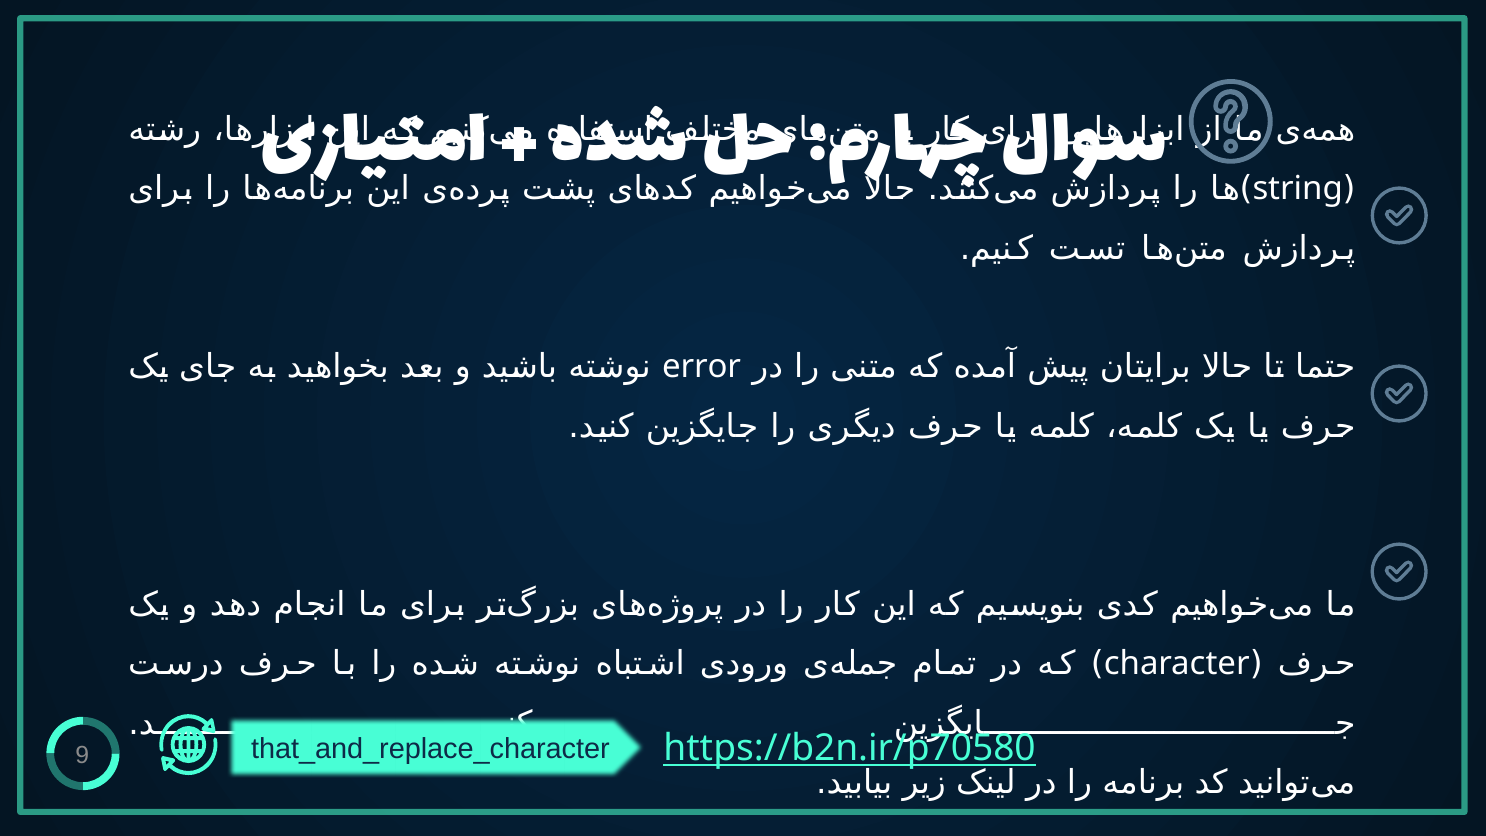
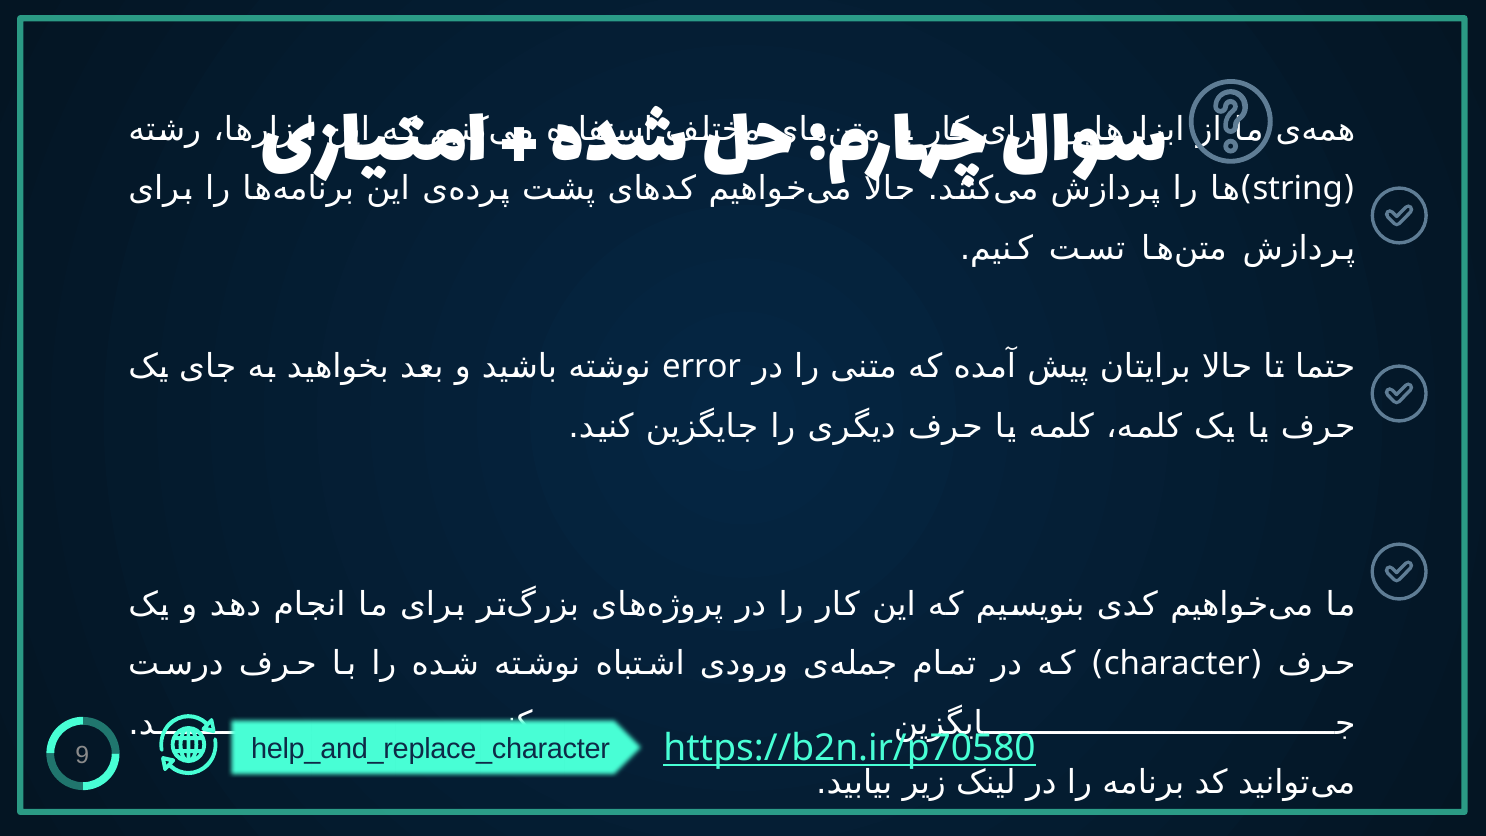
that_and_replace_character: that_and_replace_character -> help_and_replace_character (431, 749)
